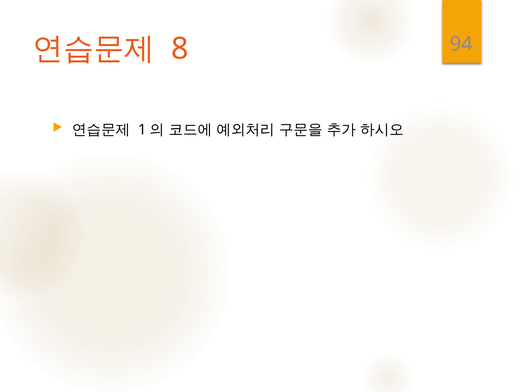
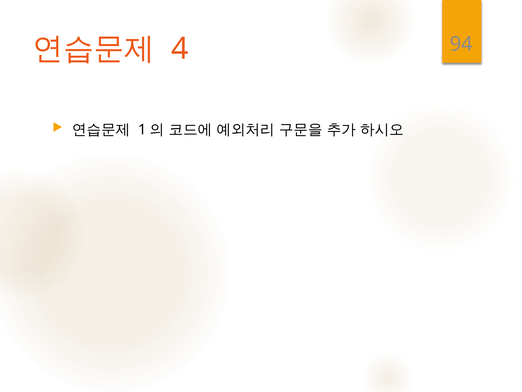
8: 8 -> 4 (180, 49)
